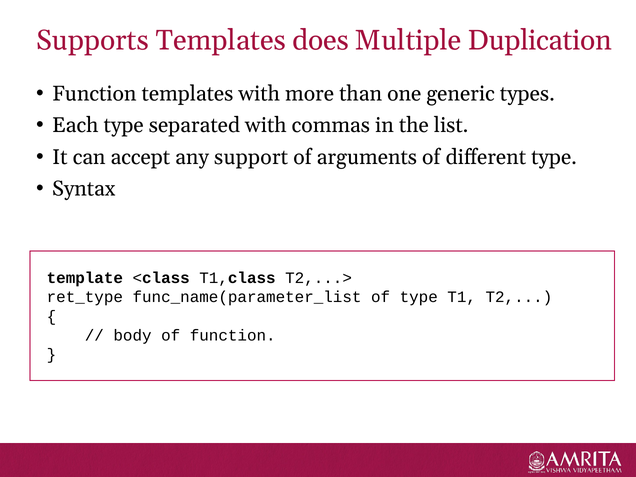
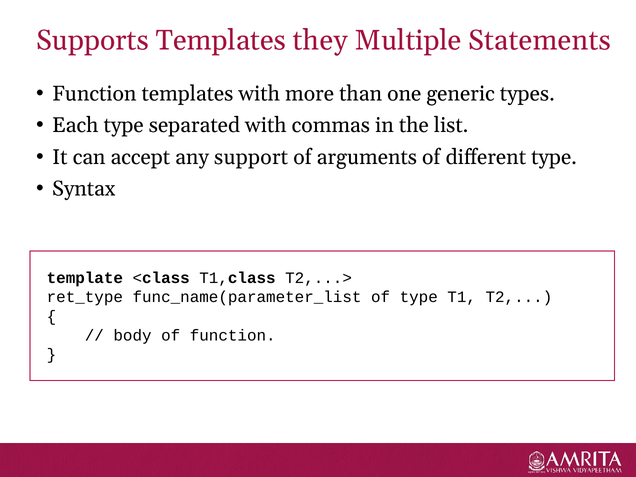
does: does -> they (320, 40)
Duplication: Duplication -> Statements (540, 40)
